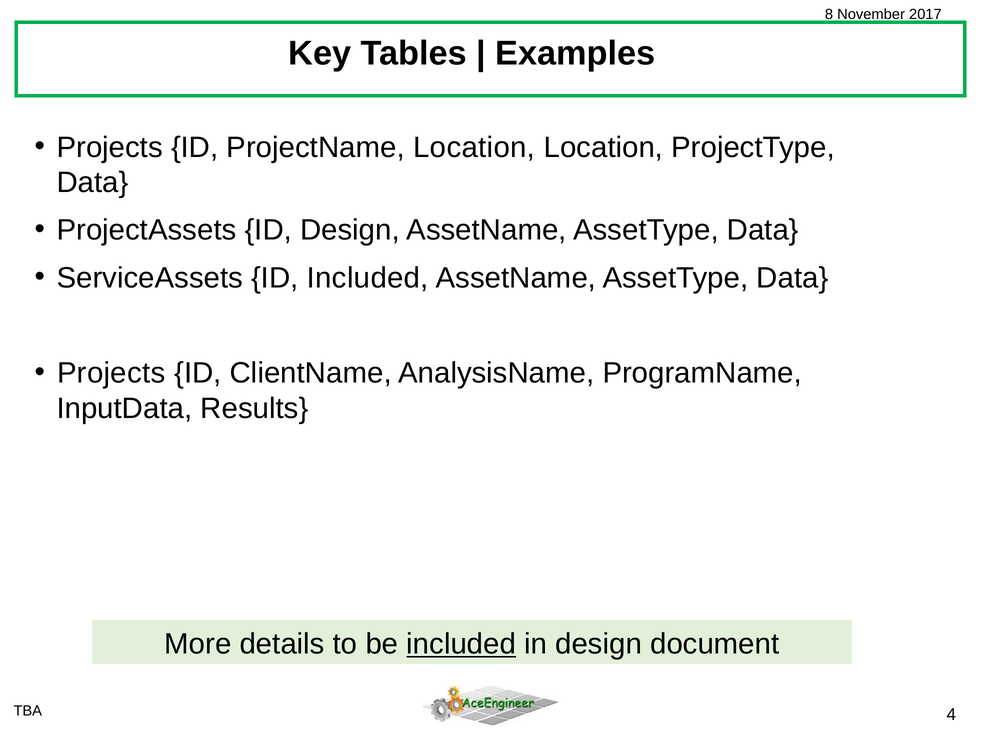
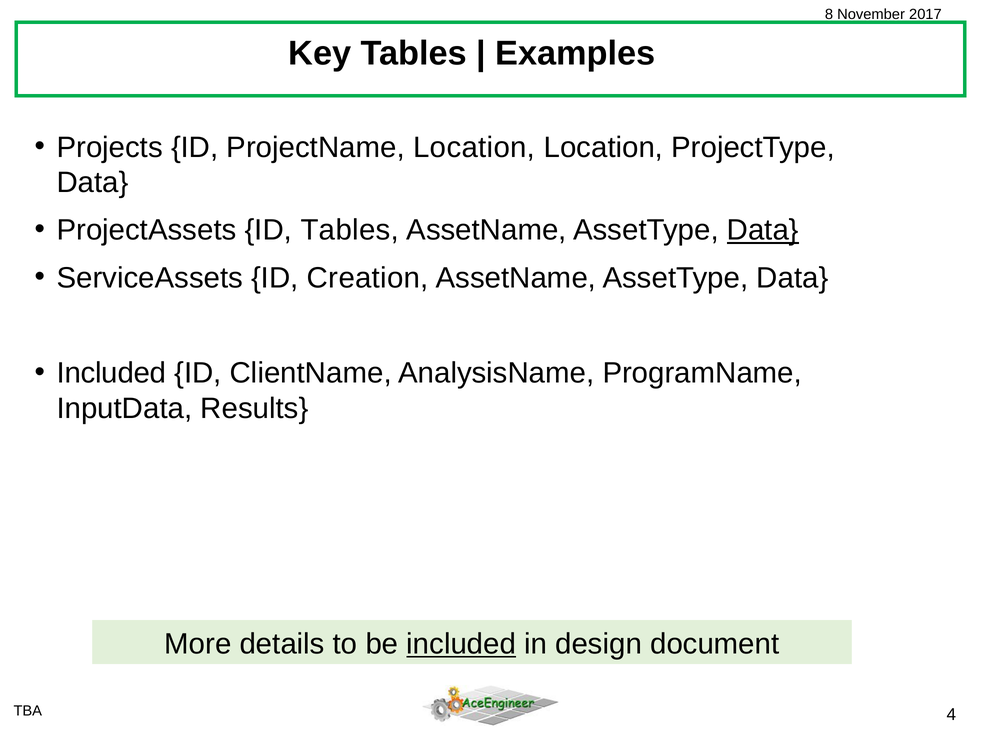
ID Design: Design -> Tables (350, 230)
Data underline: none -> present (763, 230)
ID Included: Included -> Creation (368, 278)
Projects: Projects -> Included (111, 373)
